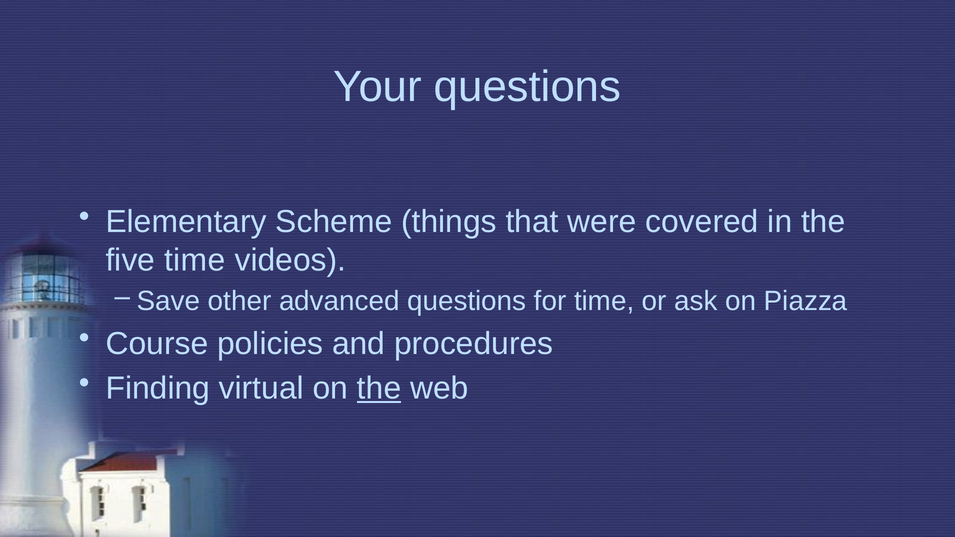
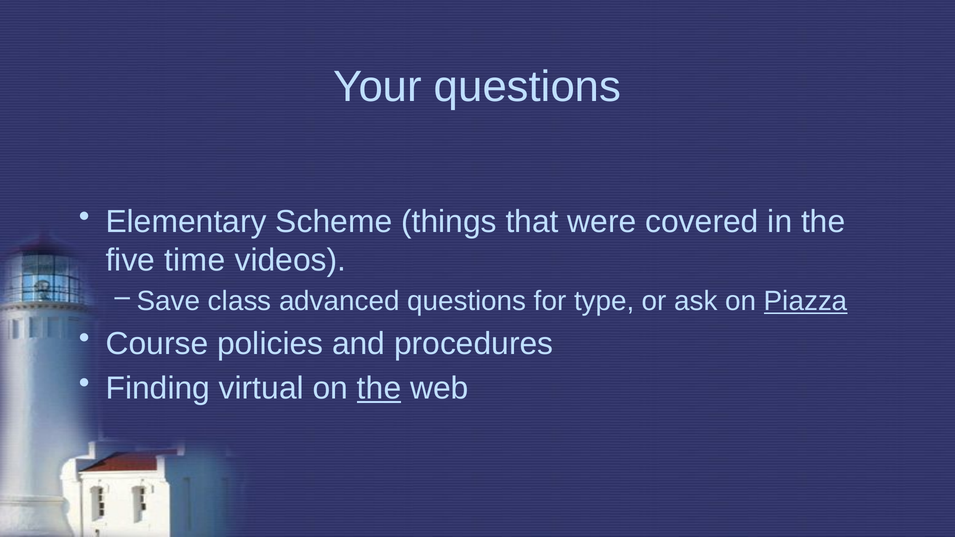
other: other -> class (240, 301)
for time: time -> type (604, 301)
Piazza underline: none -> present (806, 301)
